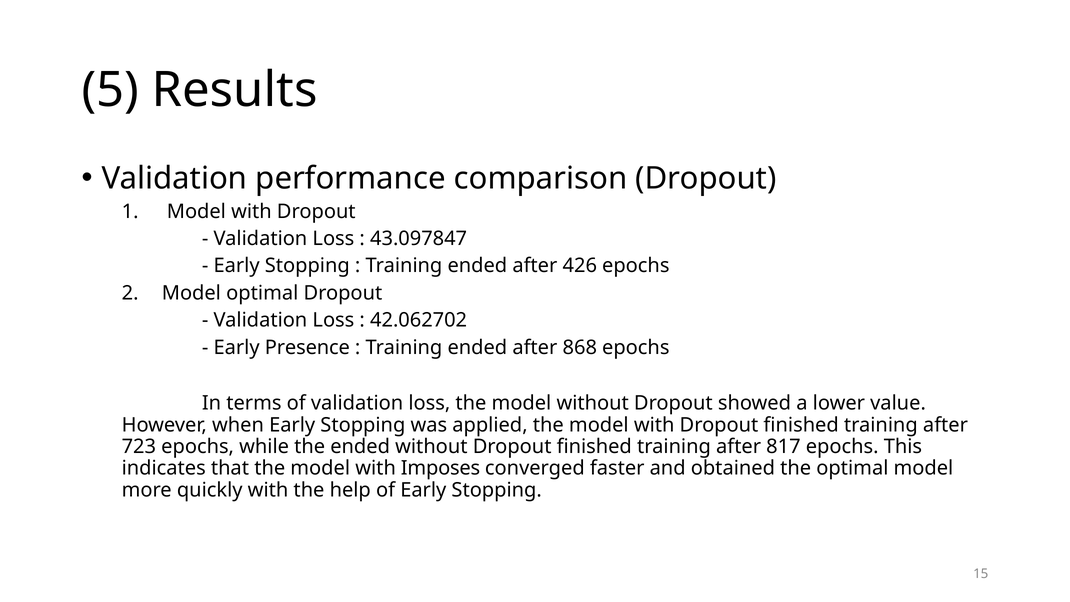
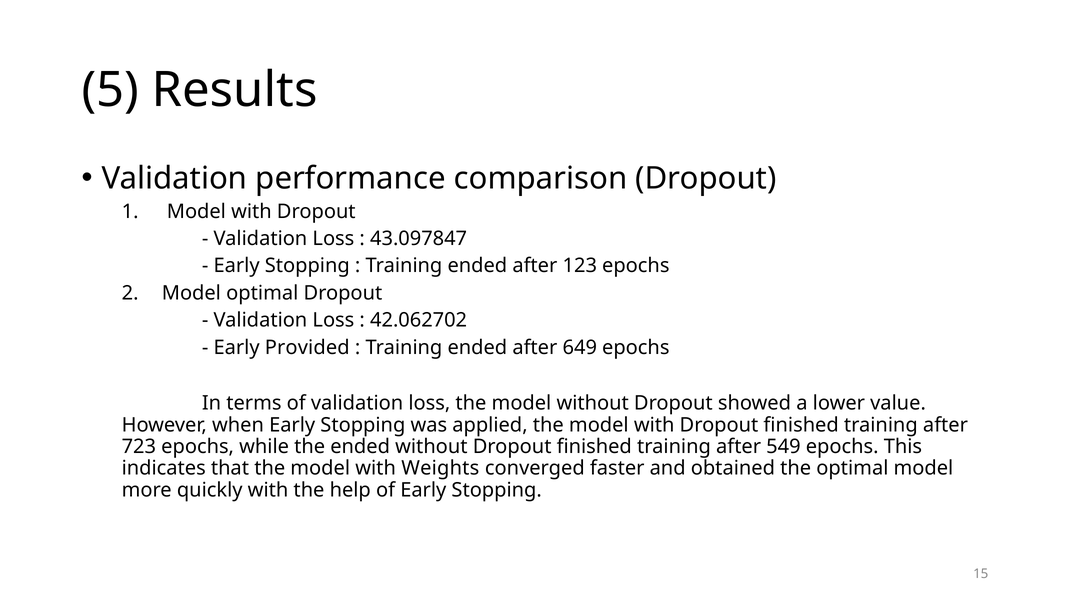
426: 426 -> 123 (580, 266)
Presence: Presence -> Provided (307, 348)
868: 868 -> 649 (580, 348)
817: 817 -> 549 (783, 446)
Imposes: Imposes -> Weights (440, 468)
